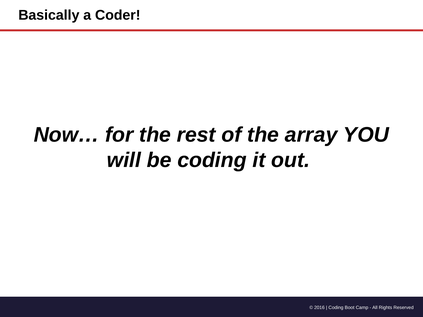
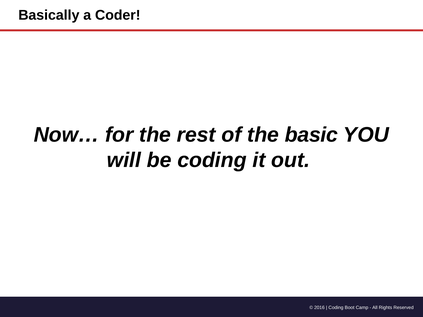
array: array -> basic (311, 135)
